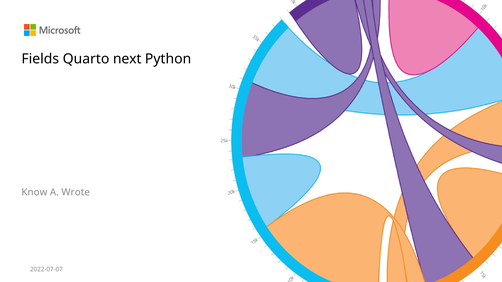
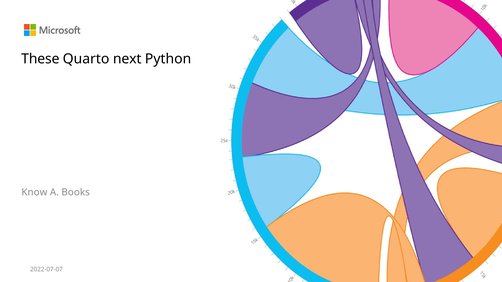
Fields: Fields -> These (40, 59)
Wrote: Wrote -> Books (76, 192)
